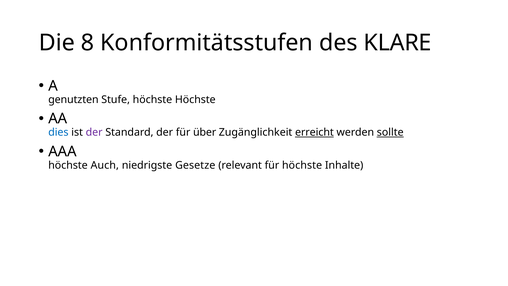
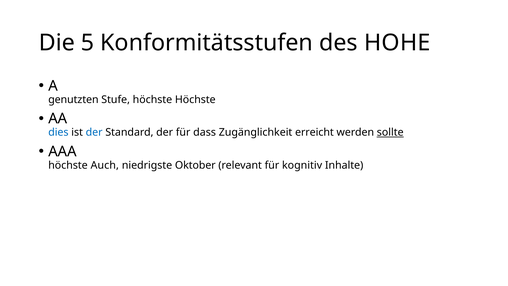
8: 8 -> 5 (88, 43)
KLARE: KLARE -> HOHE (397, 43)
der colour: purple -> blue (94, 132)
über: über -> dass (205, 132)
erreicht underline: present -> none (314, 132)
Gesetze: Gesetze -> Oktober (195, 165)
für höchste: höchste -> kognitiv (302, 165)
